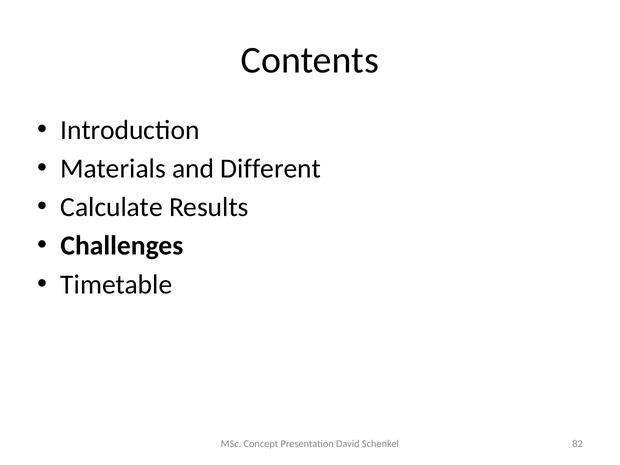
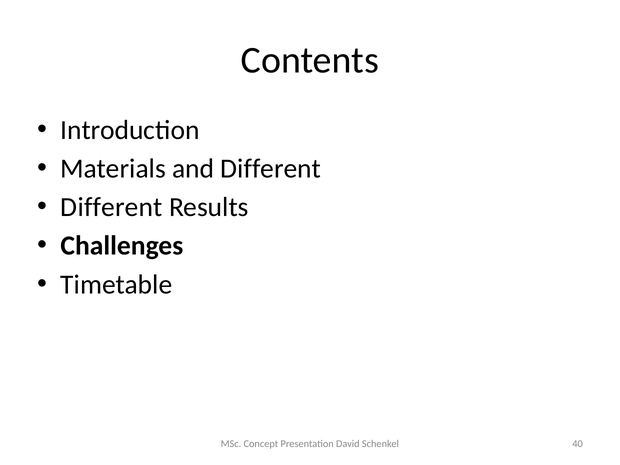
Calculate: Calculate -> Different (112, 207)
82: 82 -> 40 (578, 444)
